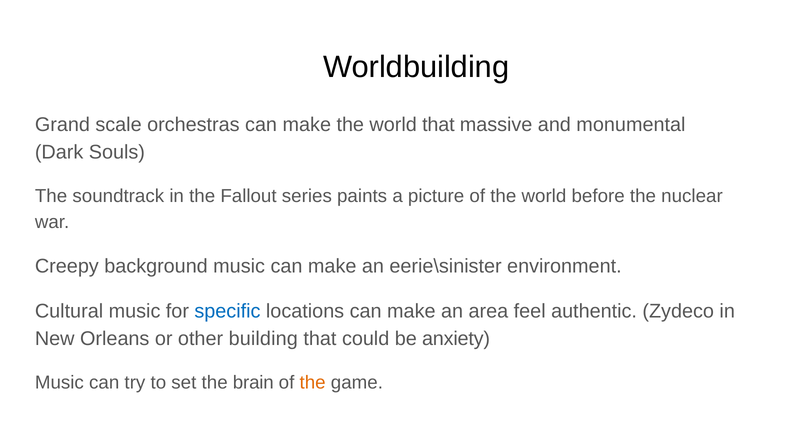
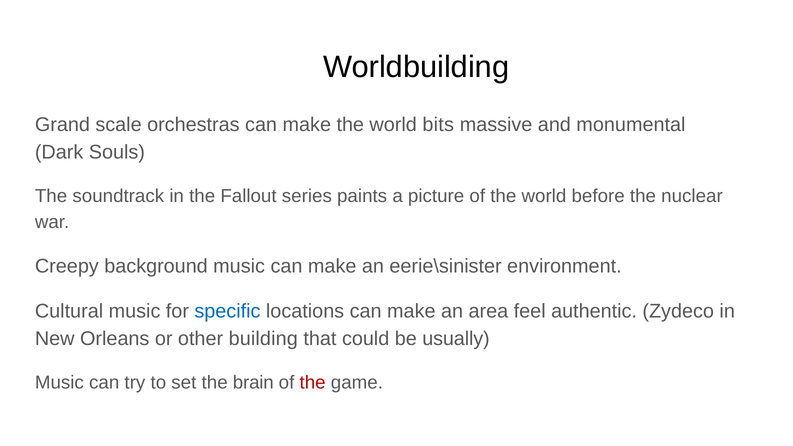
world that: that -> bits (438, 125)
anxiety: anxiety -> usually (456, 339)
the colour: orange -> red (313, 383)
